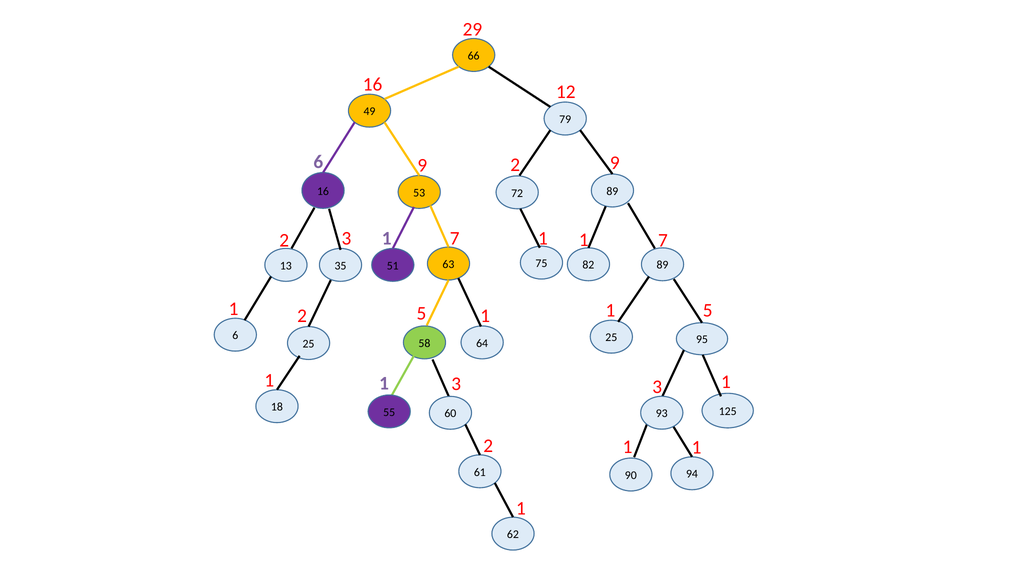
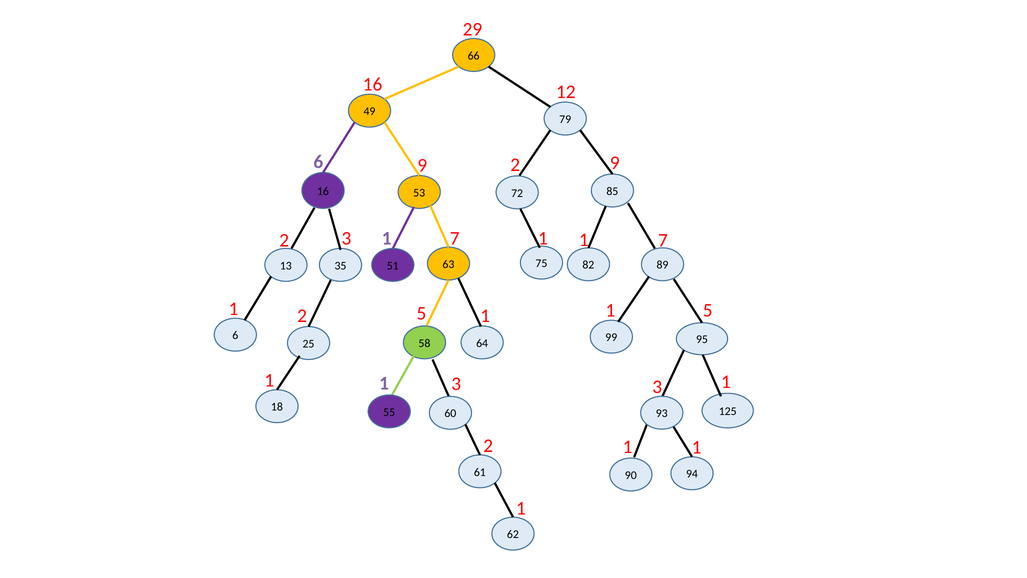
53 89: 89 -> 85 (612, 191)
64 25: 25 -> 99 (611, 337)
